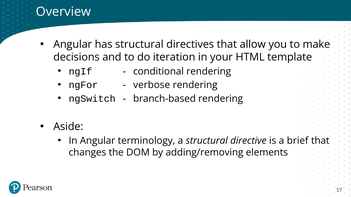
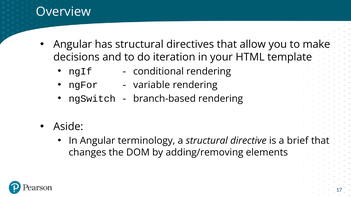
verbose: verbose -> variable (152, 85)
